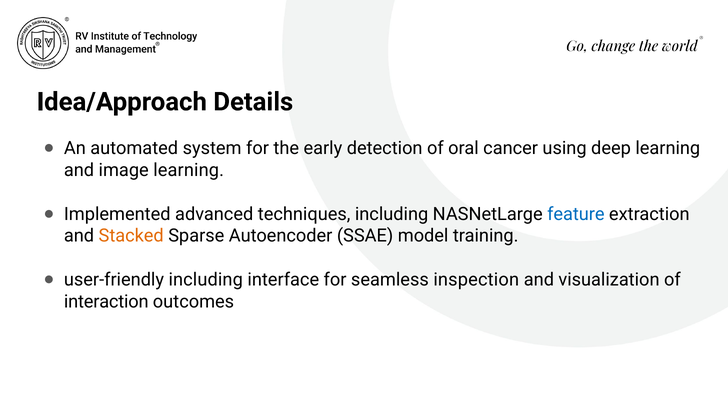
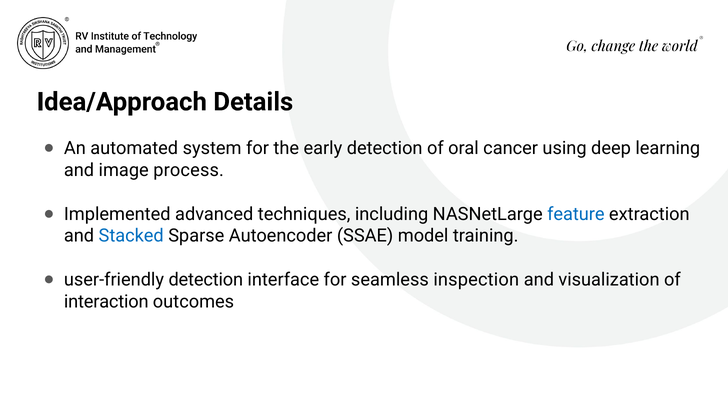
image learning: learning -> process (189, 170)
Stacked colour: orange -> blue (131, 236)
user-friendly including: including -> detection (206, 279)
